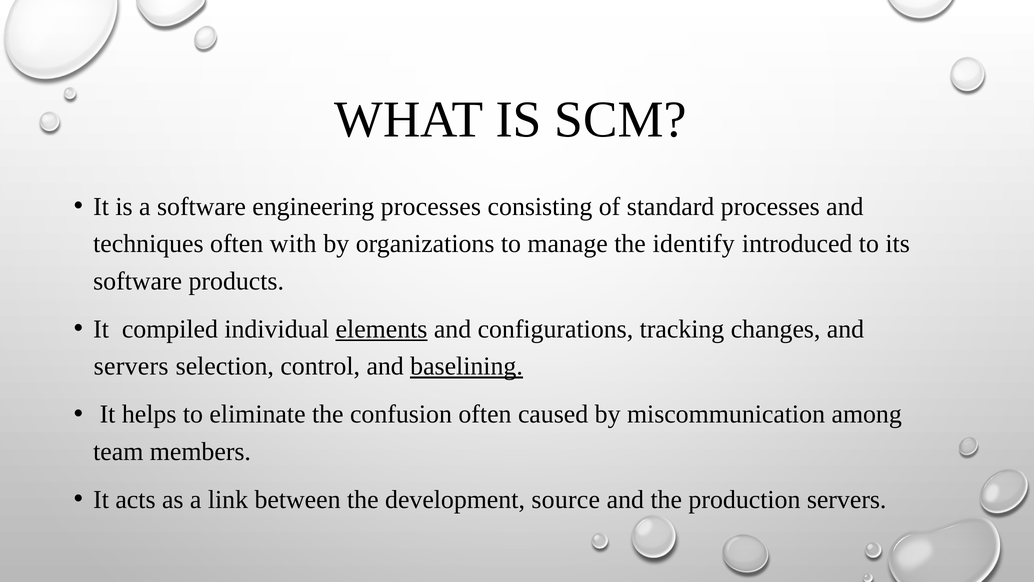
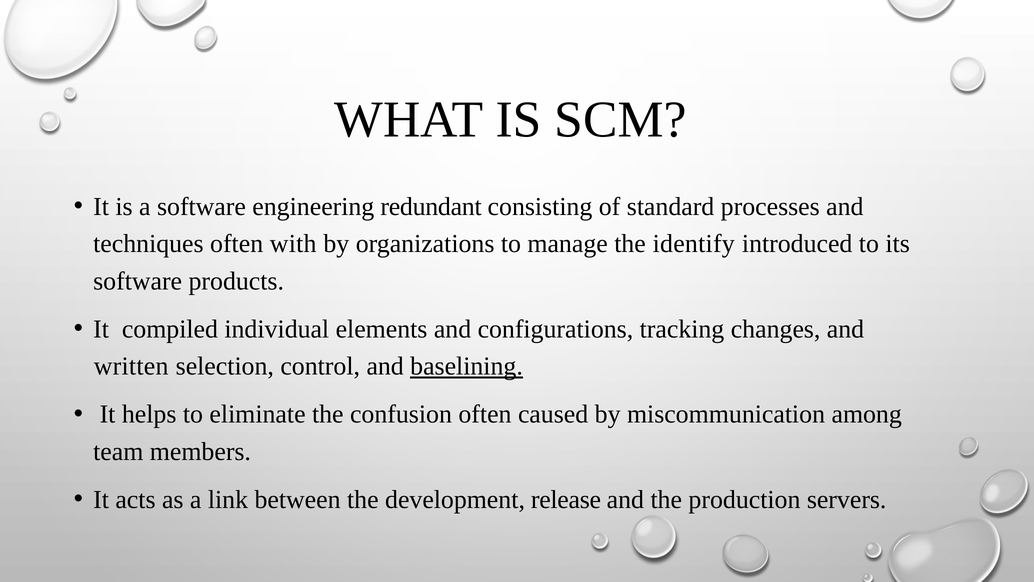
engineering processes: processes -> redundant (431, 206)
elements underline: present -> none (382, 329)
servers: servers -> written (131, 366)
source: source -> release (566, 499)
